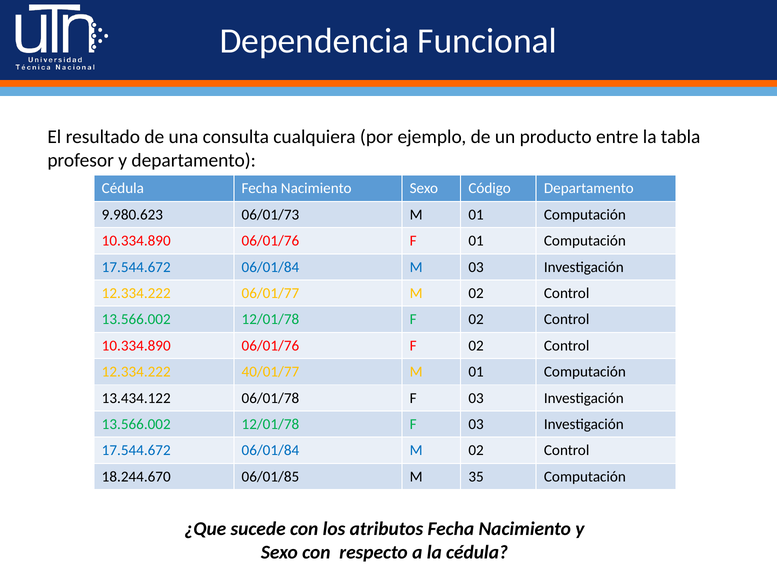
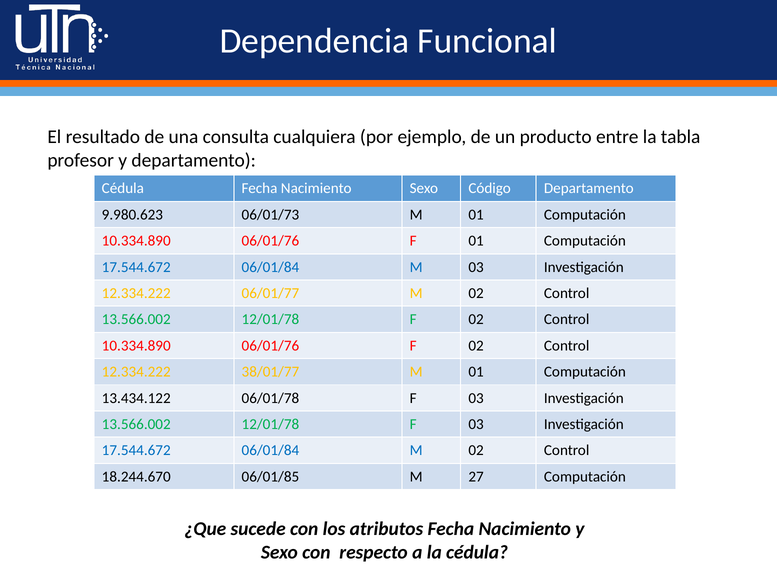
40/01/77: 40/01/77 -> 38/01/77 (270, 372)
35: 35 -> 27 (476, 476)
